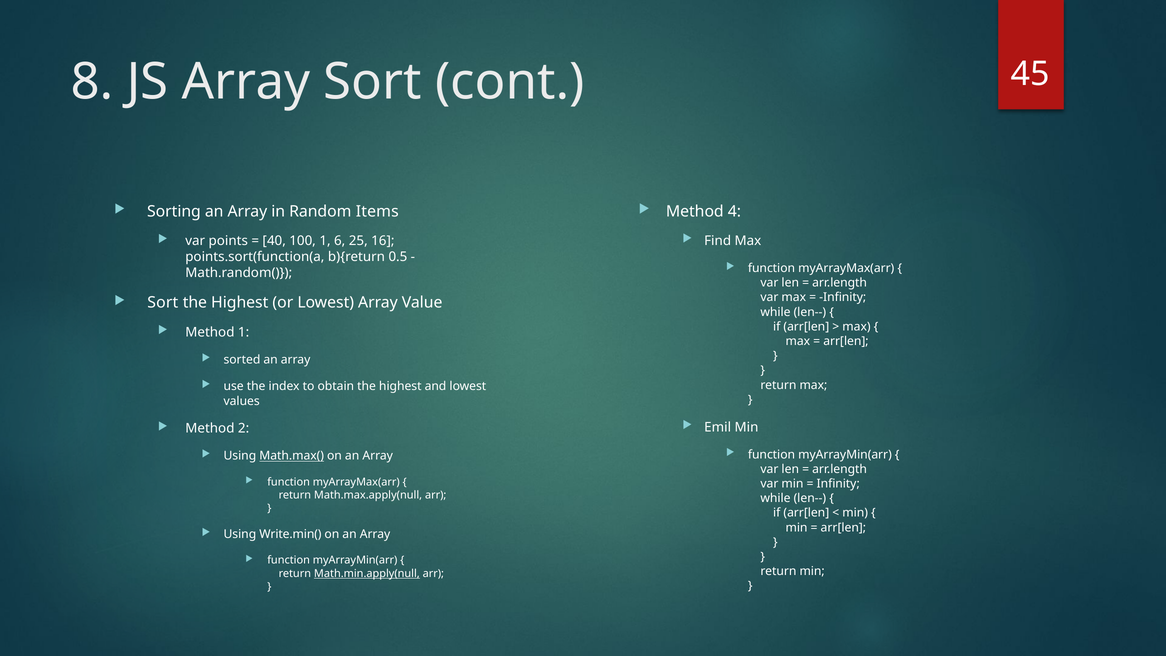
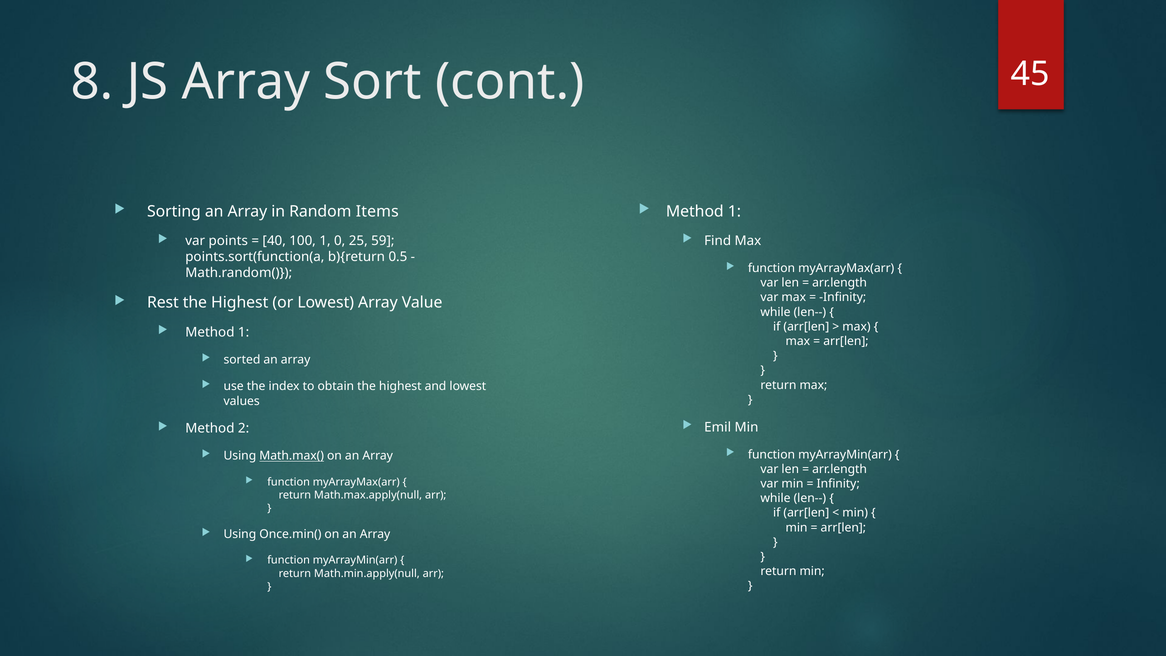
4: 4 -> 1 (734, 211)
6: 6 -> 0 (340, 241)
16: 16 -> 59 (383, 241)
Sort: Sort -> Rest (163, 303)
Write.min(: Write.min( -> Once.min( (290, 534)
Math.min.apply(null underline: present -> none (367, 573)
